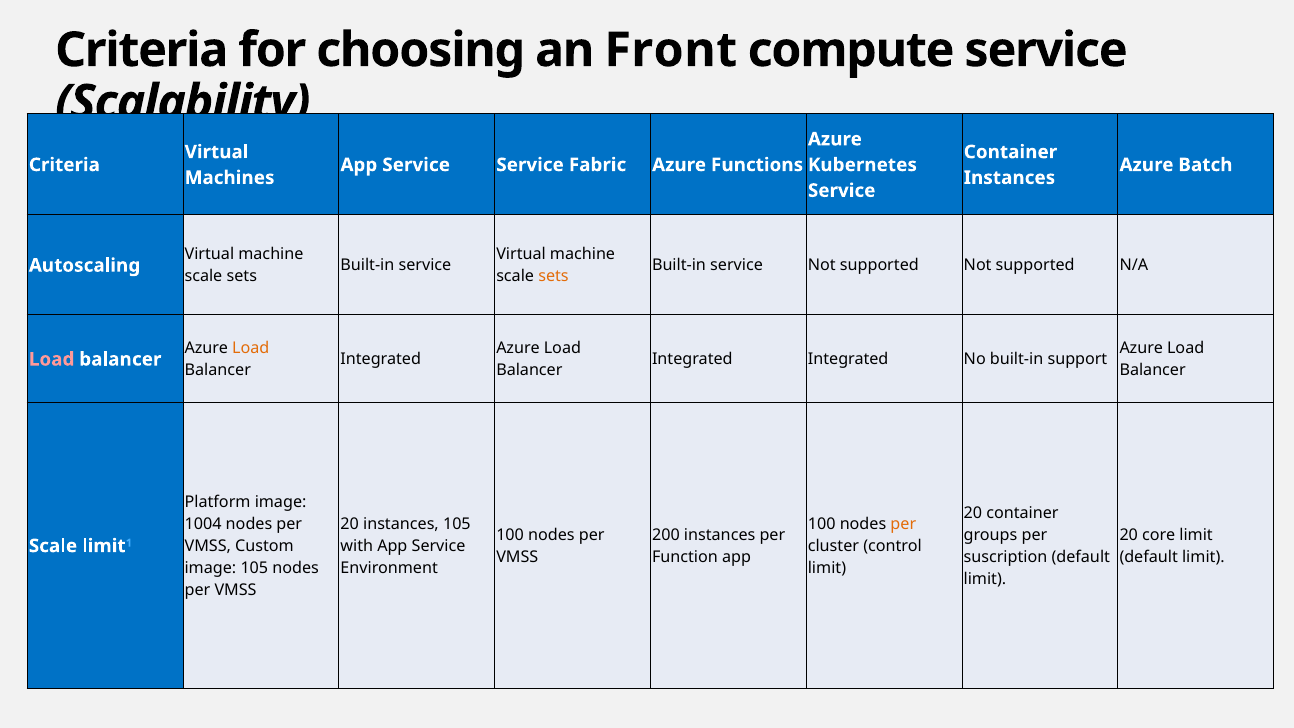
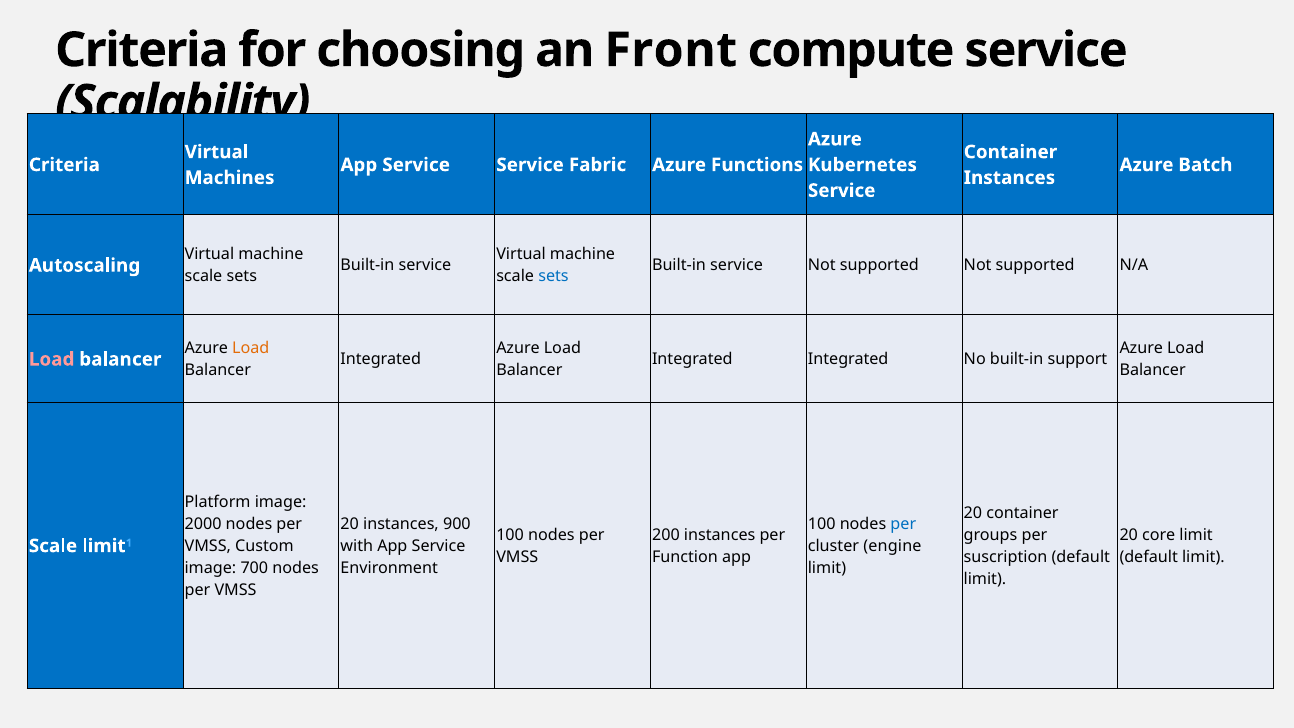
sets colour: orange -> blue (553, 276)
1004: 1004 -> 2000 (203, 524)
instances 105: 105 -> 900 (457, 524)
per colour: orange -> blue (903, 524)
control: control -> engine (892, 546)
image 105: 105 -> 700 (254, 568)
